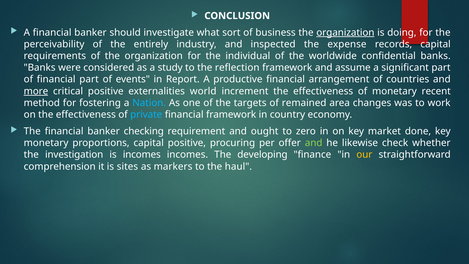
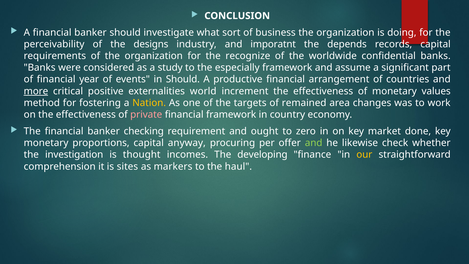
organization underline: present -> none (345, 32)
entirely: entirely -> designs (151, 44)
inspected: inspected -> imporatnt (273, 44)
expense: expense -> depends (347, 44)
individual: individual -> recognize (248, 56)
reflection: reflection -> especially (237, 68)
financial part: part -> year (89, 79)
in Report: Report -> Should (183, 79)
recent: recent -> values (436, 91)
Nation colour: light blue -> yellow (149, 103)
private colour: light blue -> pink (146, 115)
capital positive: positive -> anyway (187, 143)
is incomes: incomes -> thought (142, 155)
